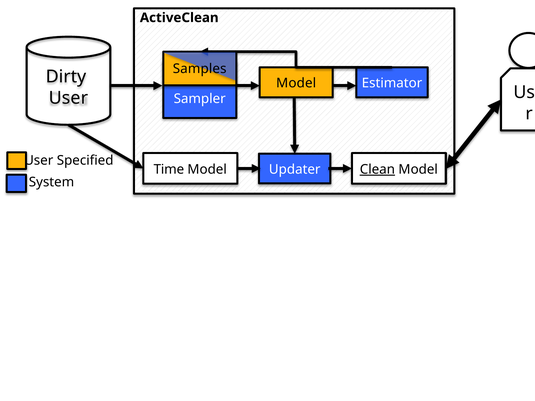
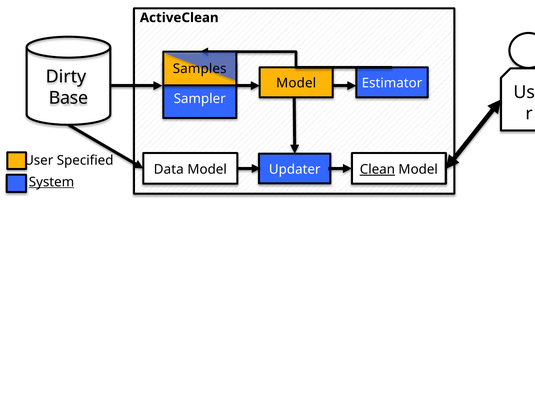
User: User -> Base (69, 98)
Time: Time -> Data (169, 169)
System underline: none -> present (51, 182)
